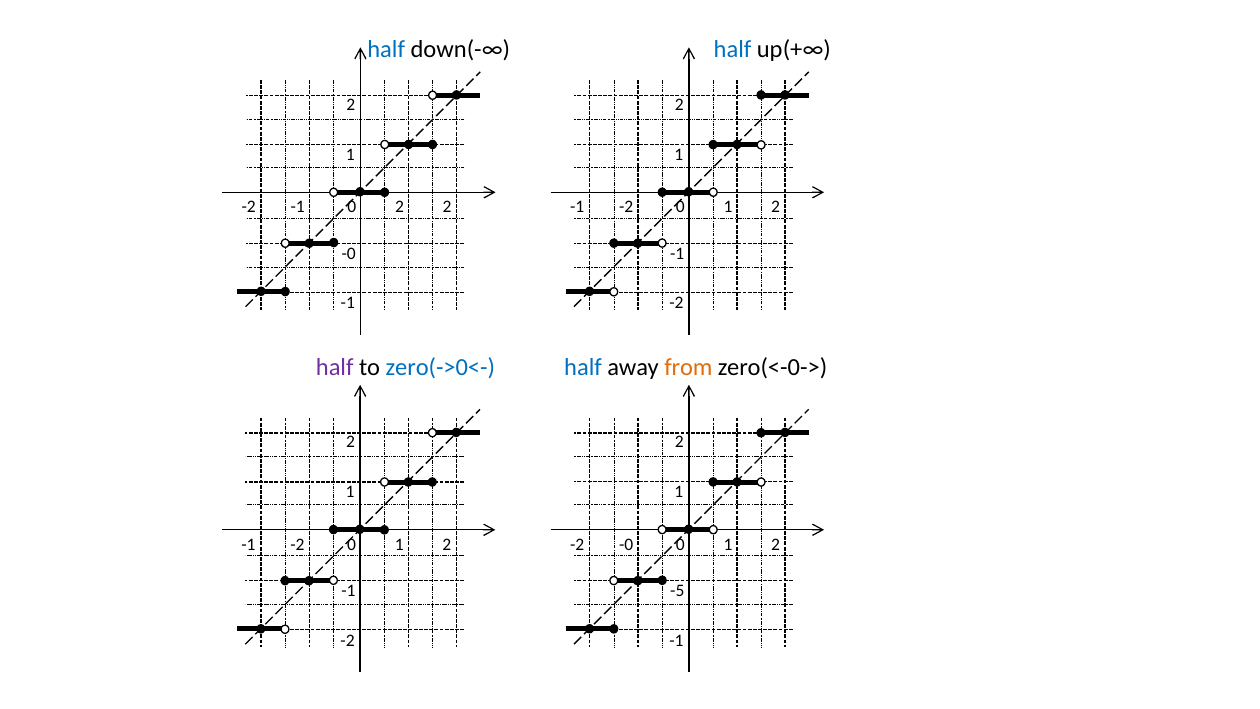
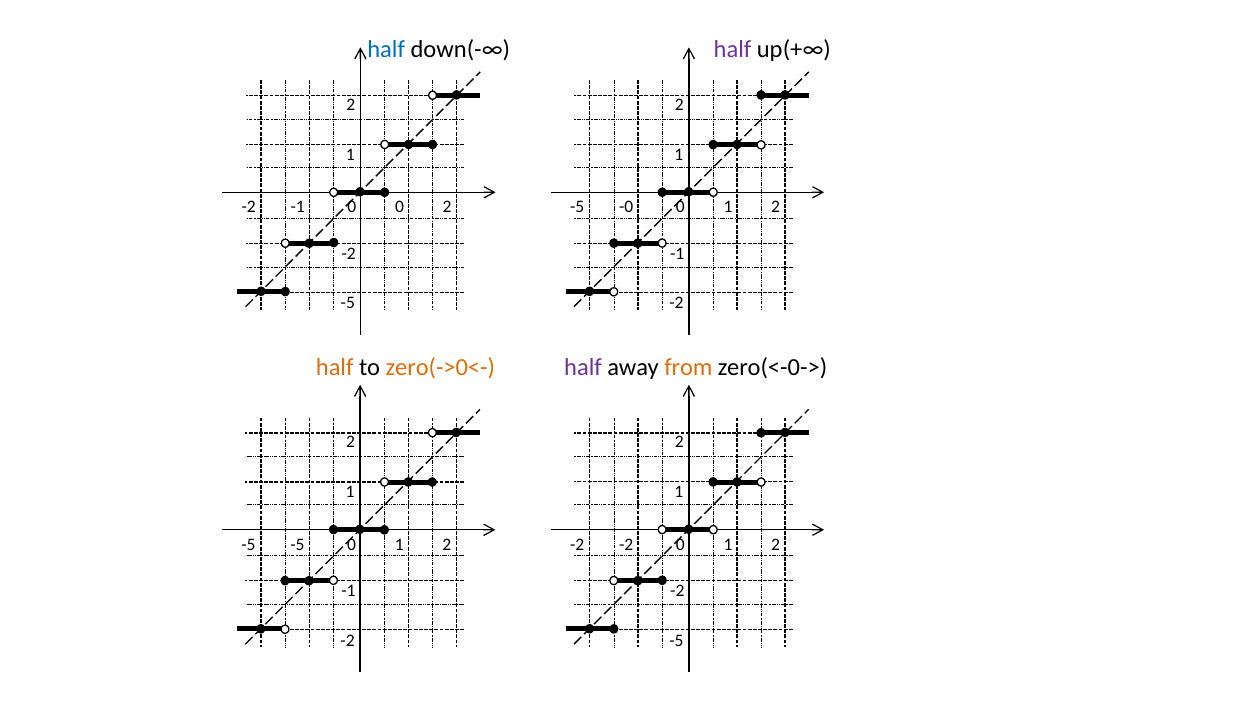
half colour: blue -> purple (733, 50)
0 2: 2 -> 0 (400, 207)
-2: -2 -> -0 (626, 207)
-1: -1 -> -5 (577, 207)
-0: -0 -> -2 (349, 253)
-1: -1 -> -5 (348, 303)
half colour: purple -> orange (335, 367)
zero(->0<- colour: blue -> orange (440, 367)
half colour: blue -> purple (583, 367)
-2: -2 -> -5 (297, 544)
-0: -0 -> -2 (626, 544)
-1: -1 -> -5 (248, 544)
-5: -5 -> -2 (677, 591)
-1: -1 -> -5 (676, 640)
